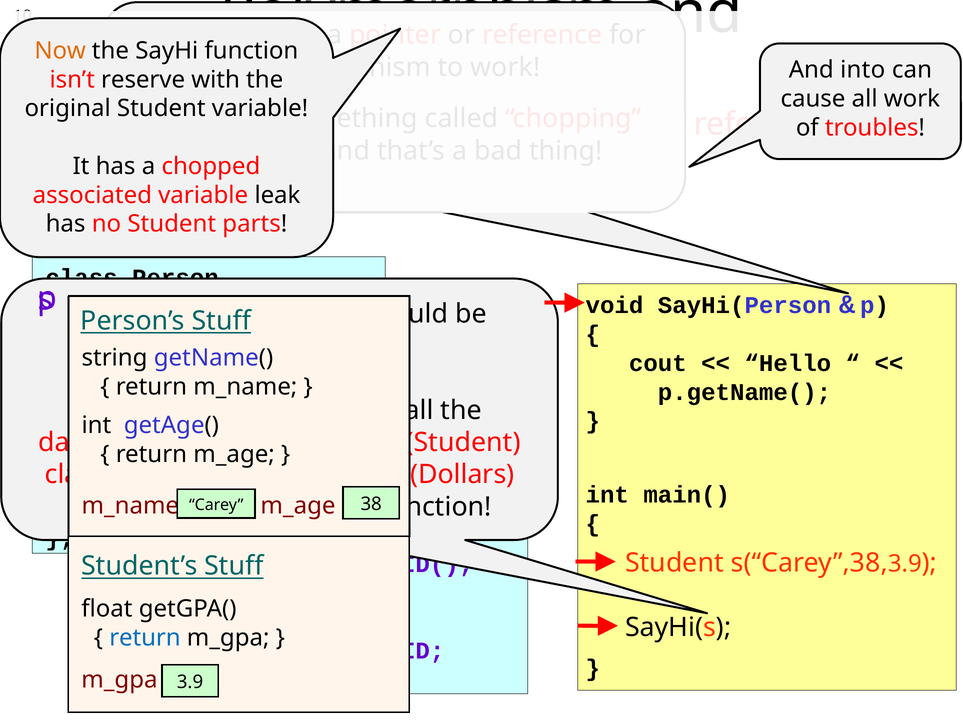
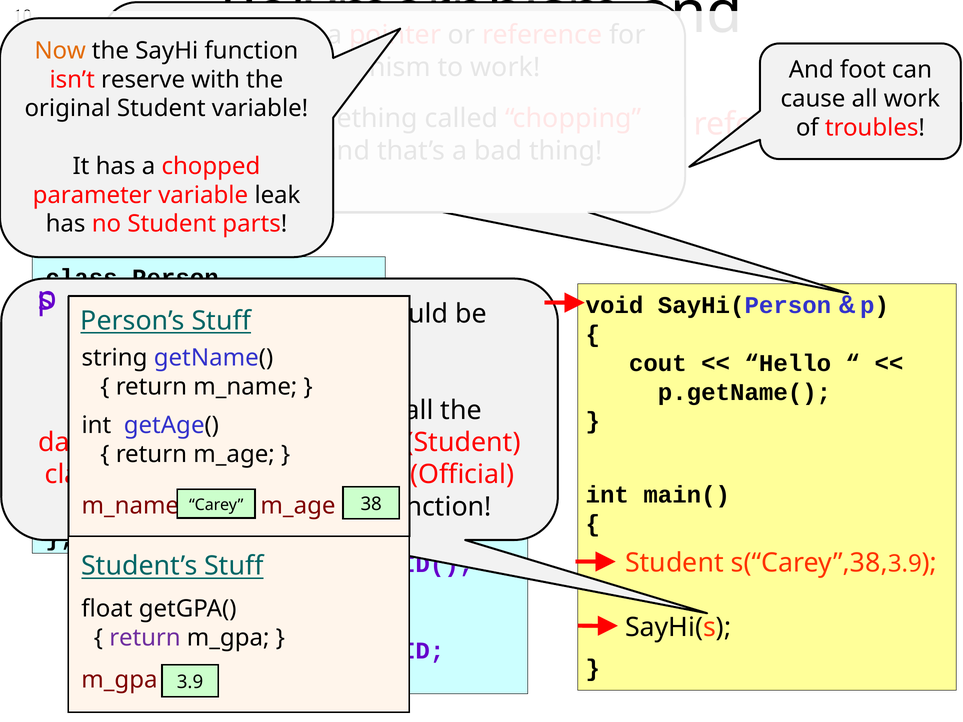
into: into -> foot (863, 70)
associated: associated -> parameter (92, 195)
Dollars: Dollars -> Official (462, 475)
return colour: blue -> purple (145, 638)
